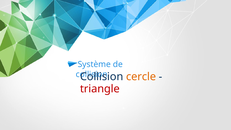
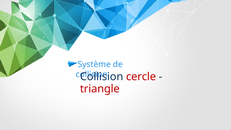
cercle colour: orange -> red (141, 77)
